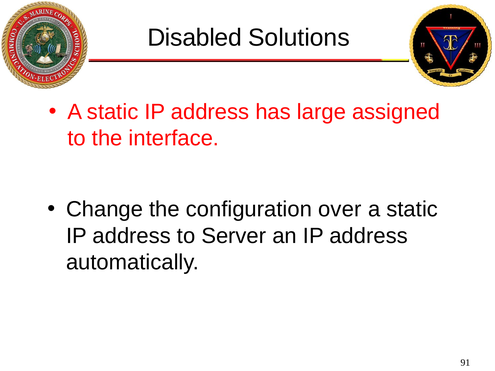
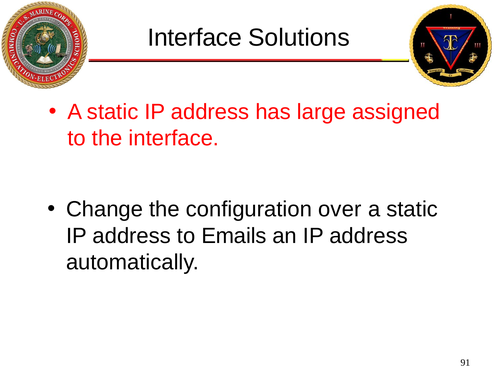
Disabled: Disabled -> Interface (195, 38)
Server: Server -> Emails (234, 236)
